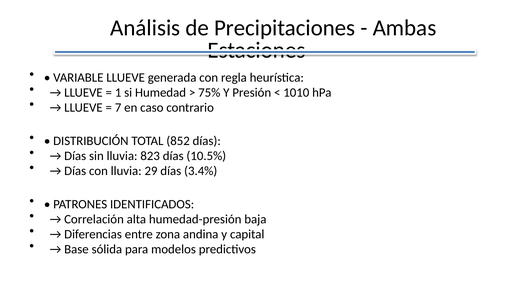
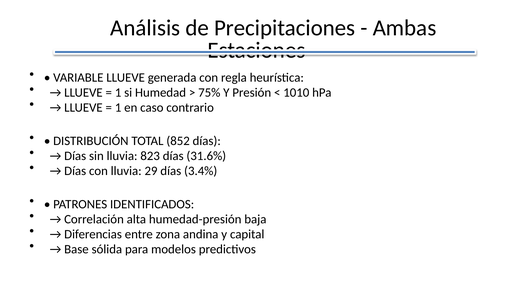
7: 7 -> 1 (118, 107)
10.5%: 10.5% -> 31.6% (206, 156)
